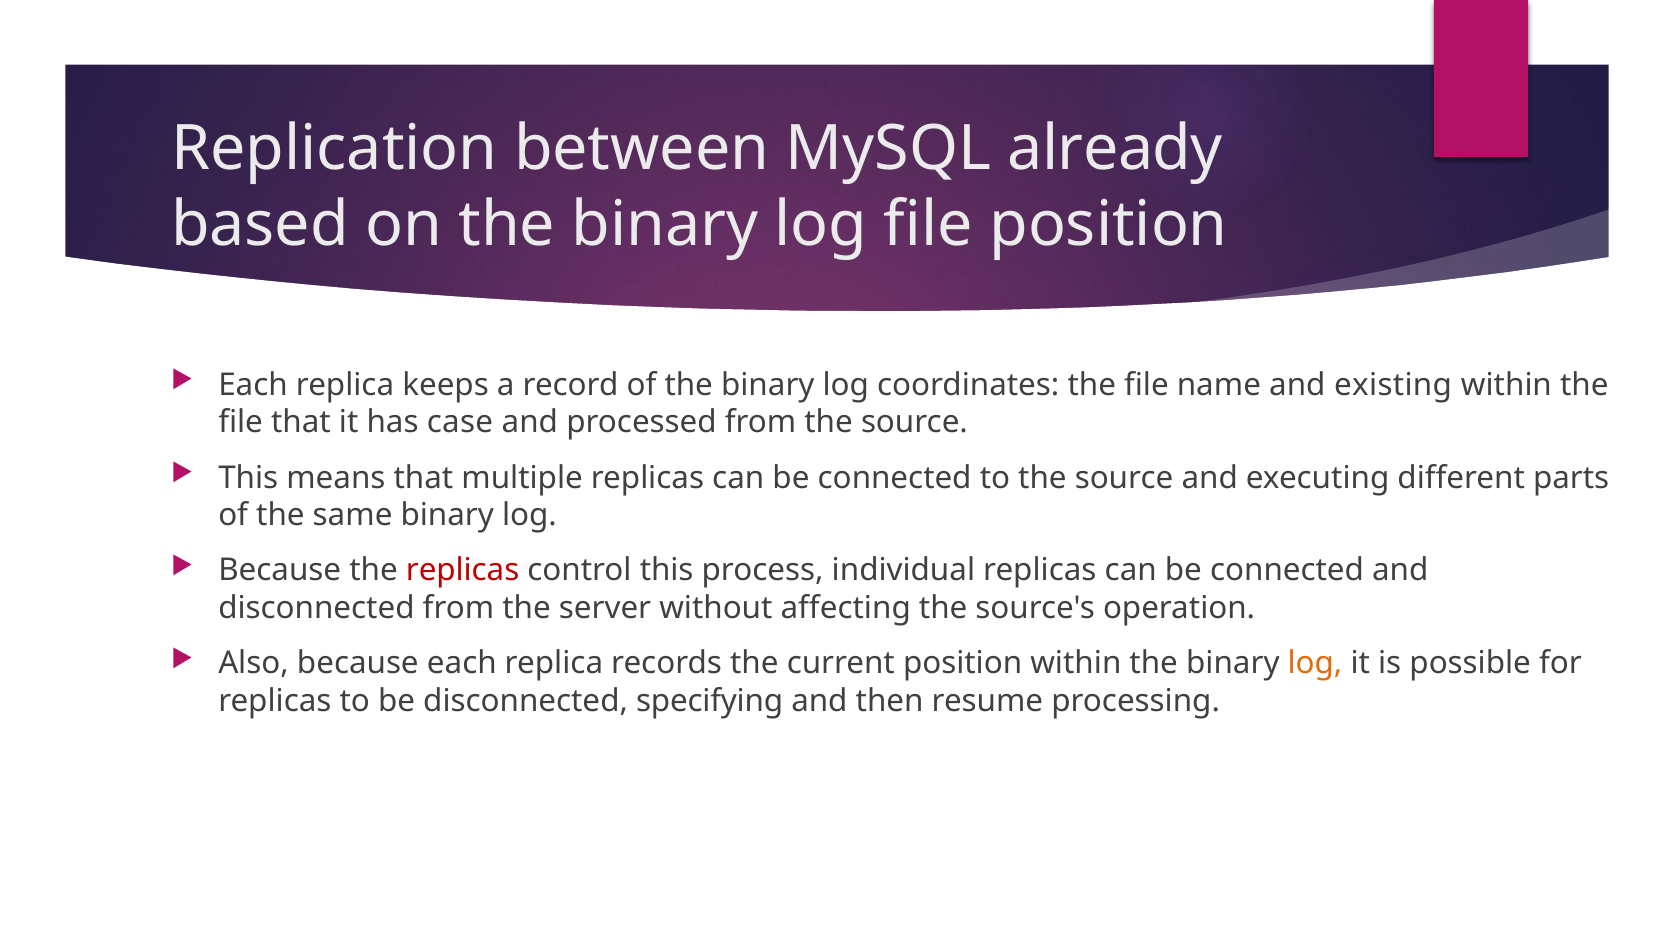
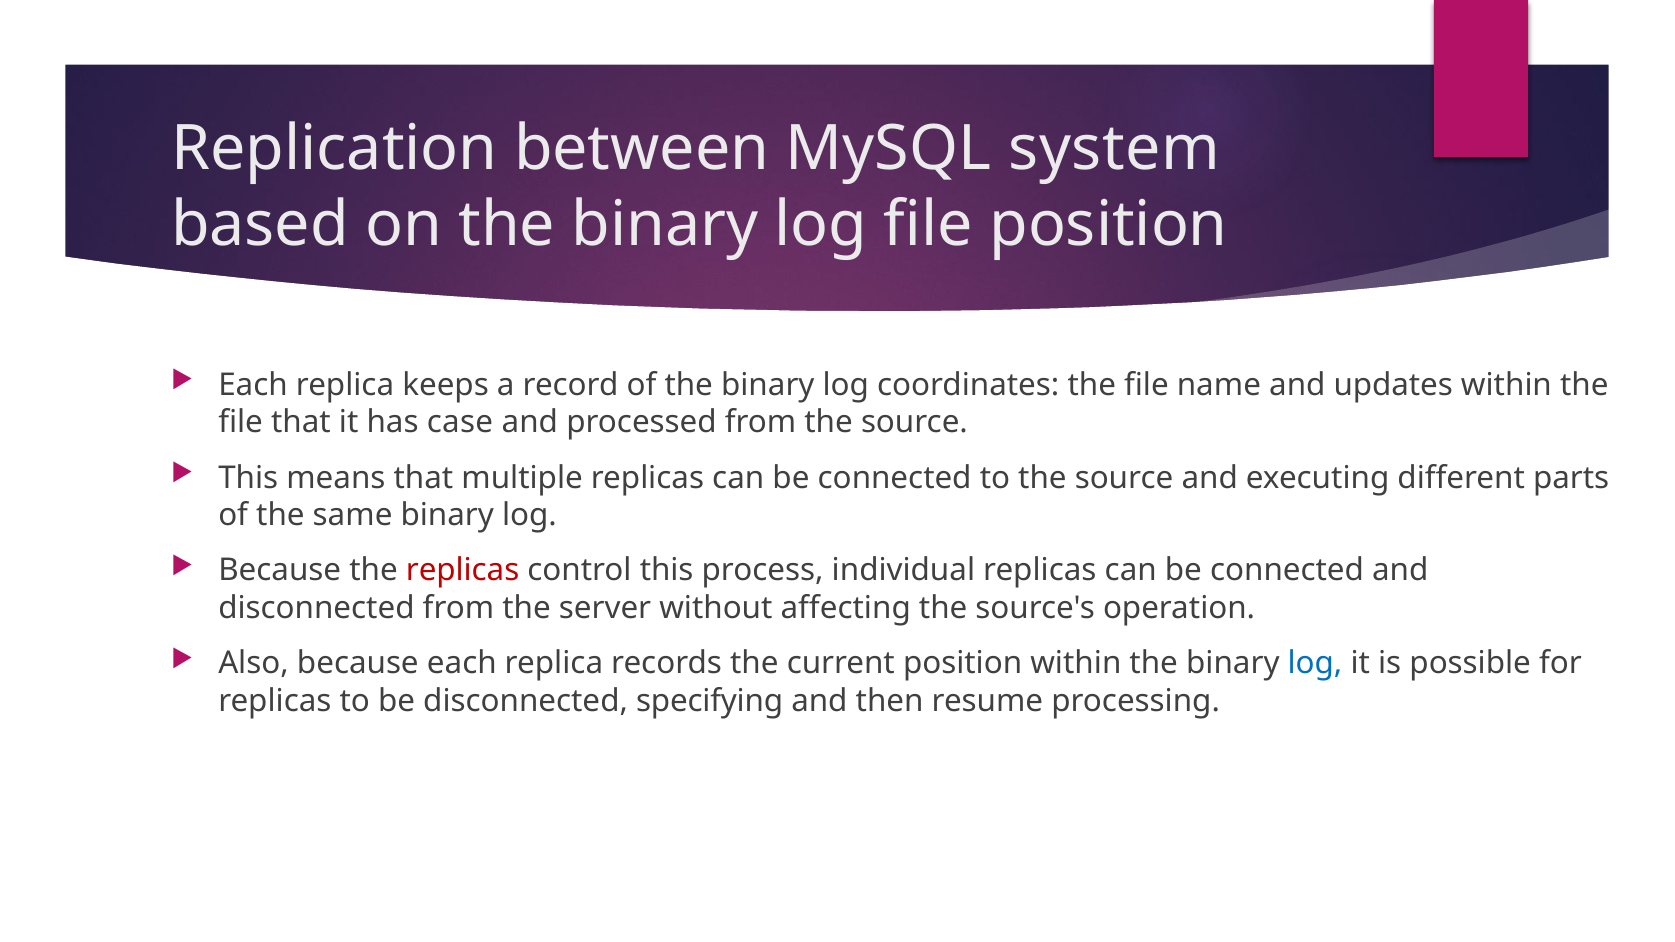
already: already -> system (1115, 149)
existing: existing -> updates (1393, 385)
log colour: orange -> blue (1315, 664)
